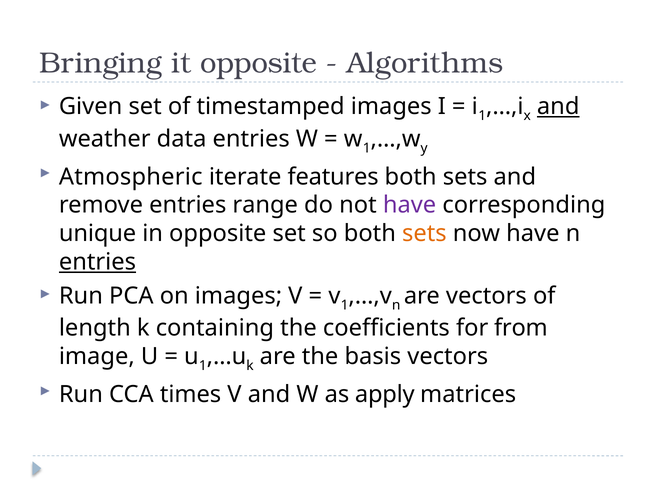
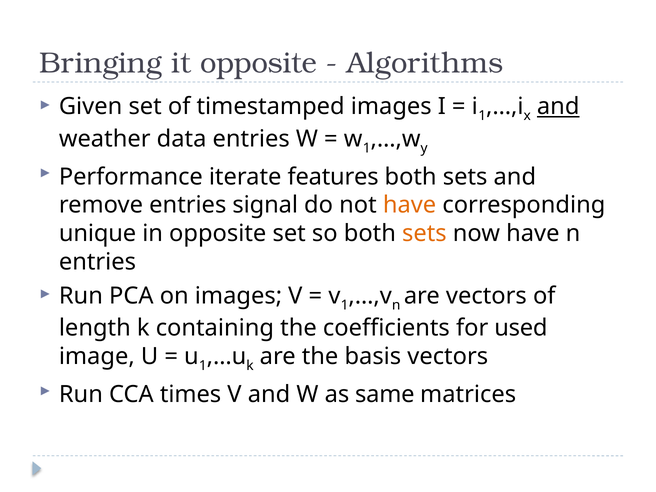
Atmospheric: Atmospheric -> Performance (131, 177)
range: range -> signal (265, 205)
have colour: purple -> orange (410, 205)
entries underline: present -> none (97, 262)
from: from -> used (521, 328)
apply: apply -> same (385, 394)
